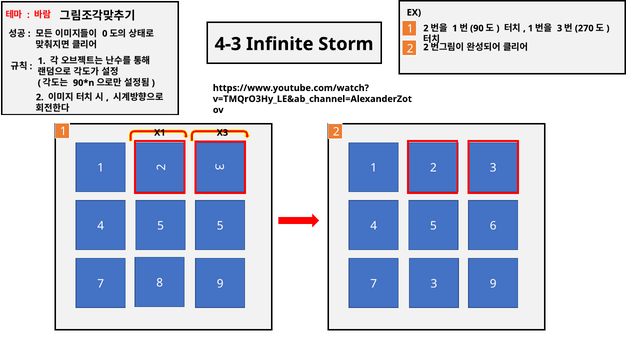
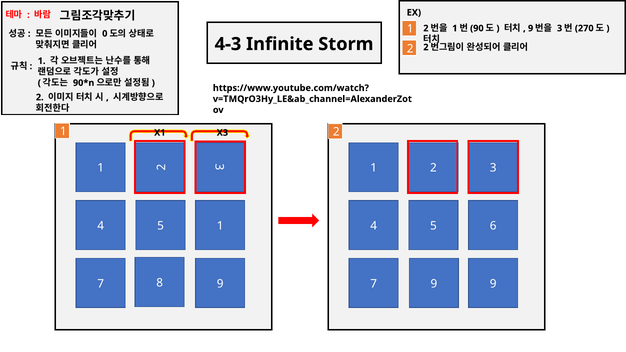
1: 1 -> 9 (531, 28)
5 5: 5 -> 1 (220, 226)
3: 3 -> 9 (434, 284)
